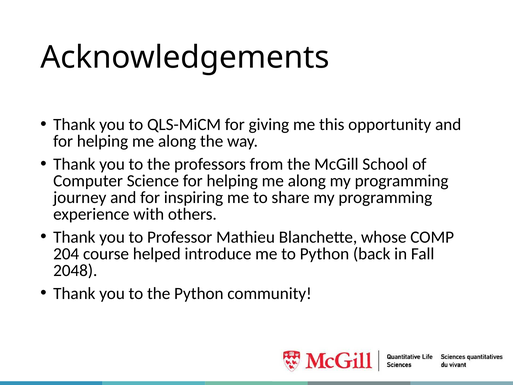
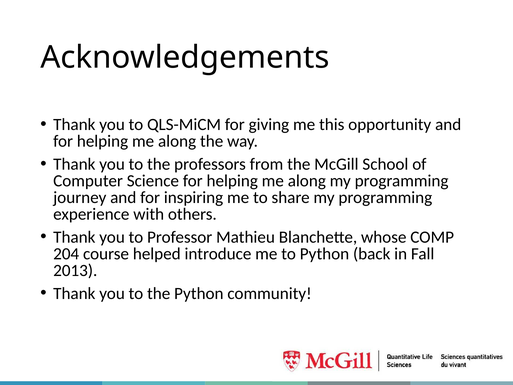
2048: 2048 -> 2013 (75, 270)
